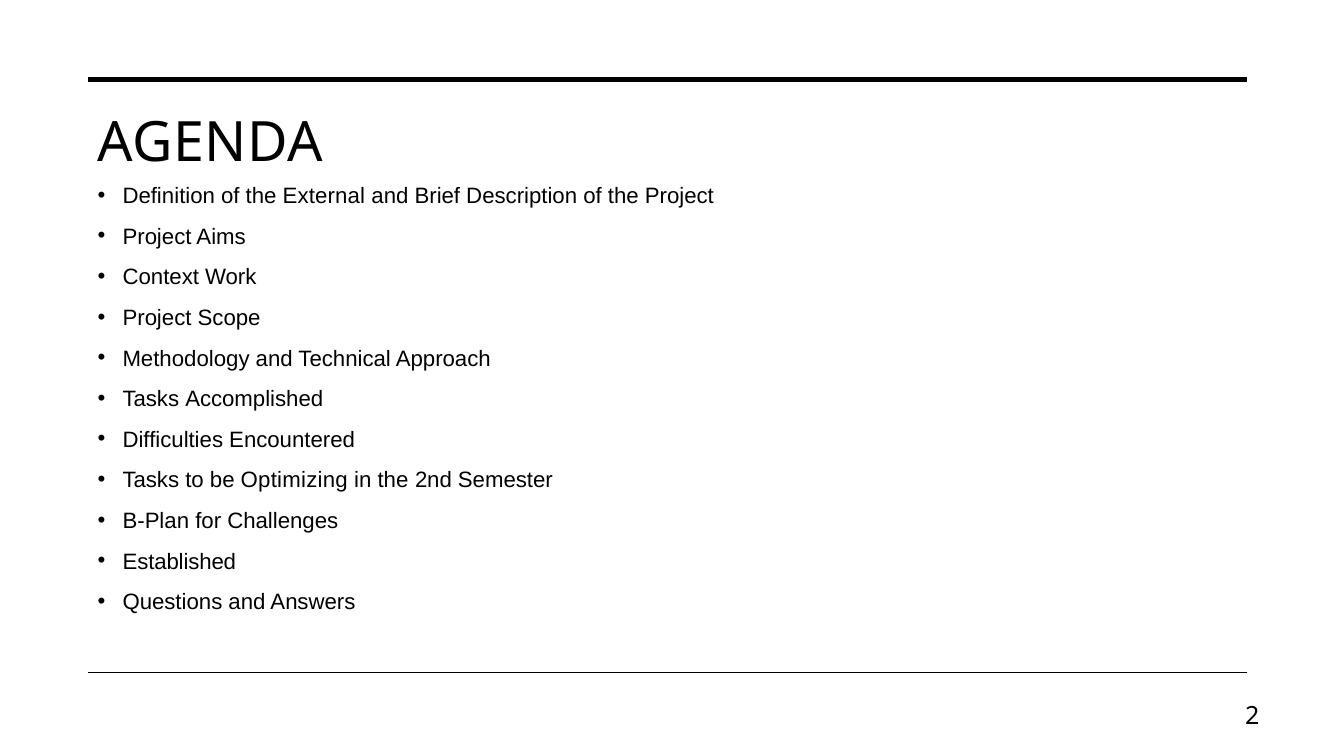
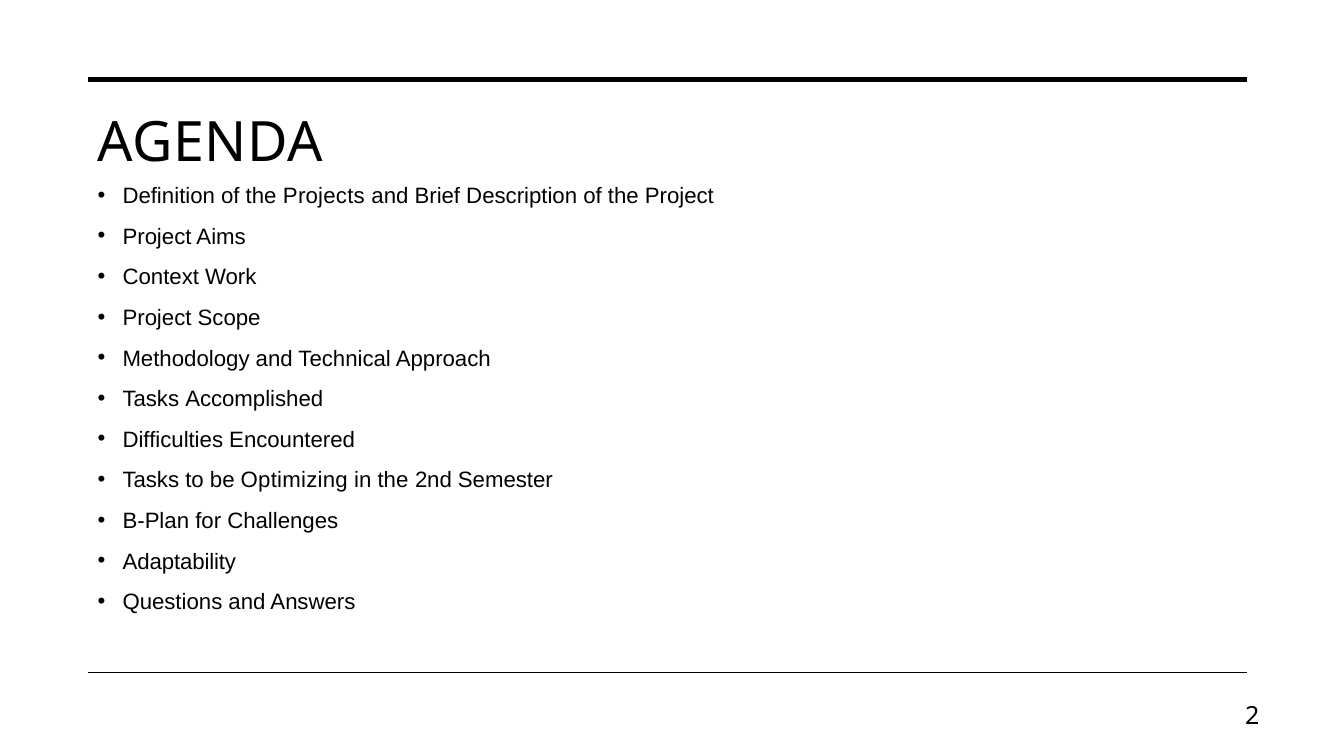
External: External -> Projects (324, 196)
Established: Established -> Adaptability (179, 562)
